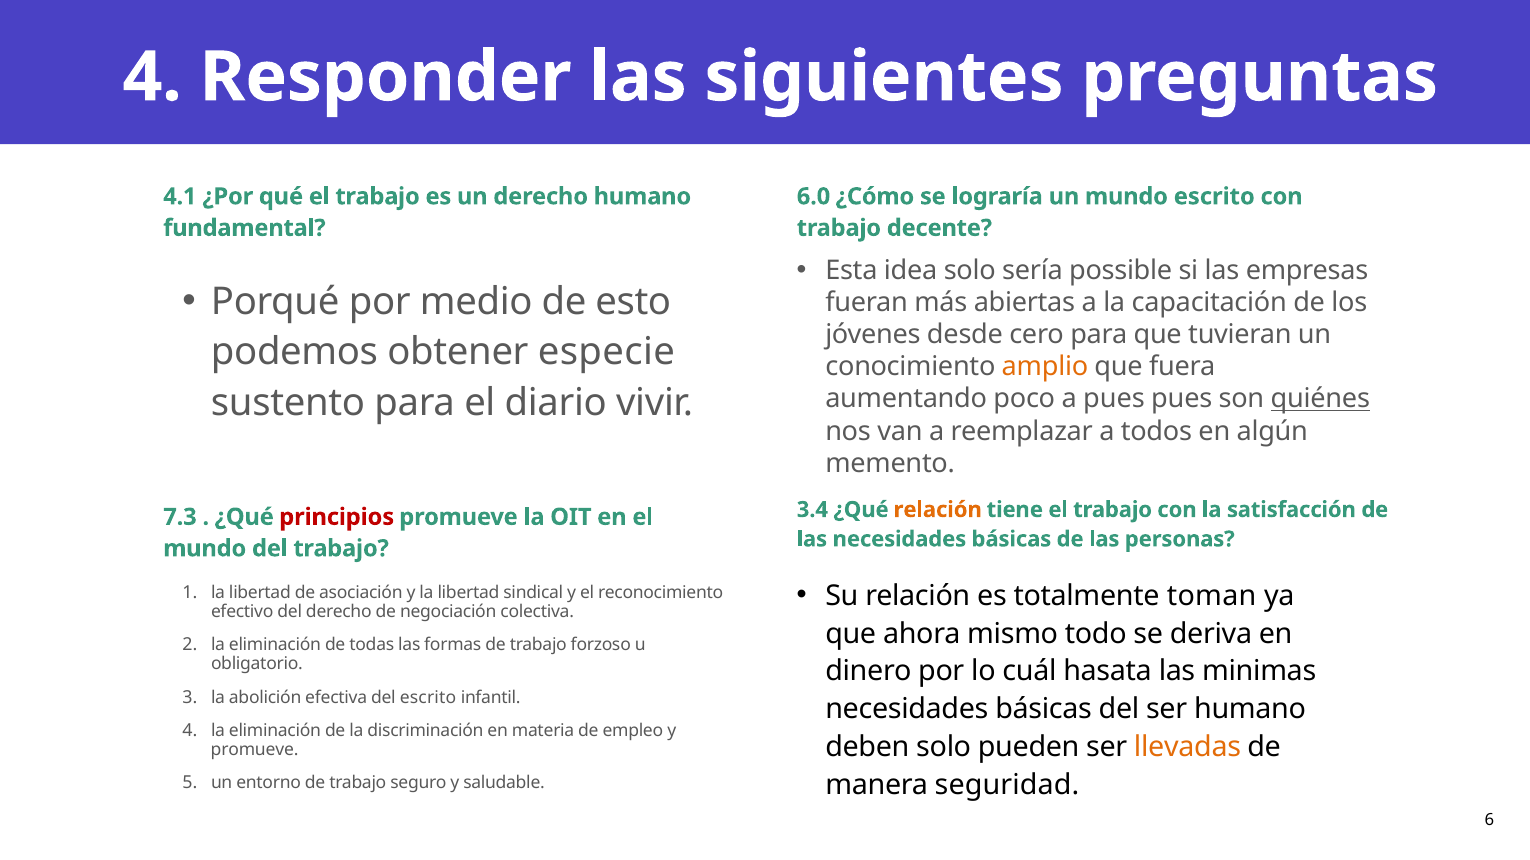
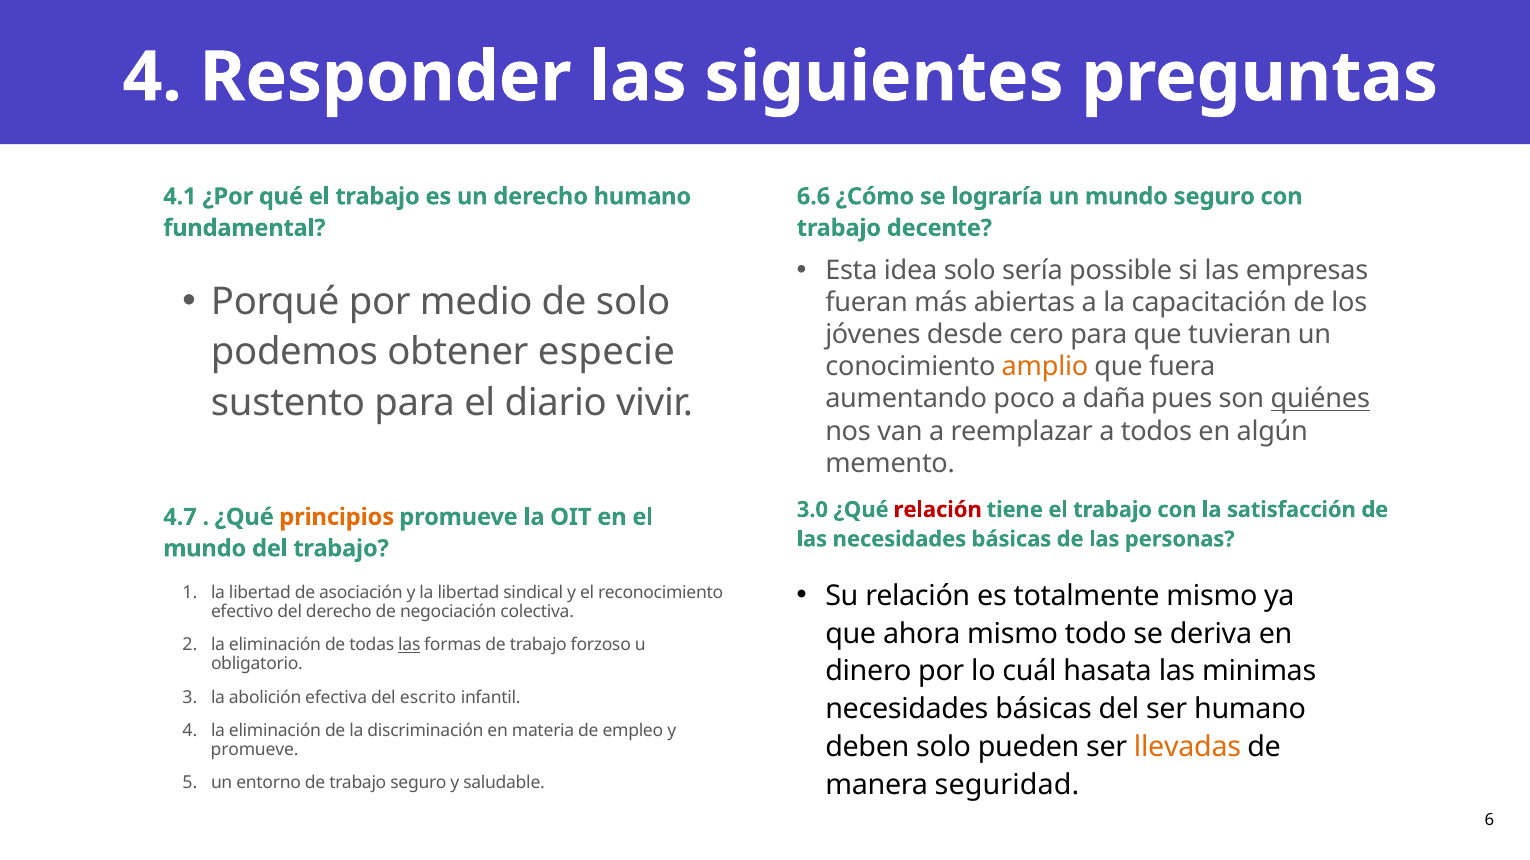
6.0: 6.0 -> 6.6 (814, 197)
mundo escrito: escrito -> seguro (1214, 197)
de esto: esto -> solo (633, 302)
a pues: pues -> daña (1114, 399)
3.4: 3.4 -> 3.0 (812, 510)
relación colour: orange -> red (938, 510)
7.3: 7.3 -> 4.7 (180, 517)
principios colour: red -> orange (337, 517)
totalmente toman: toman -> mismo (1212, 596)
las underline: none -> present (409, 646)
